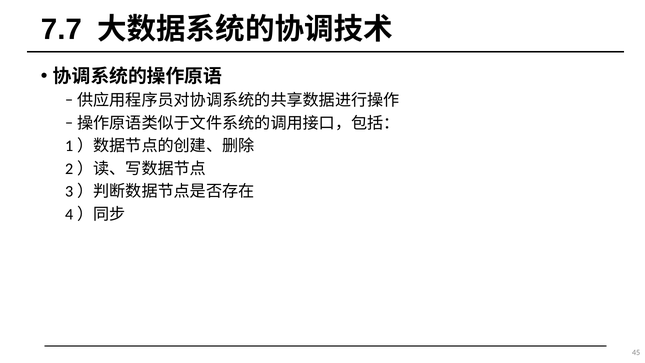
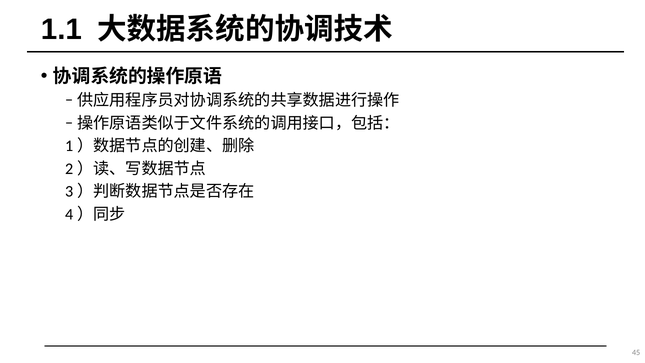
7.7: 7.7 -> 1.1 (61, 29)
